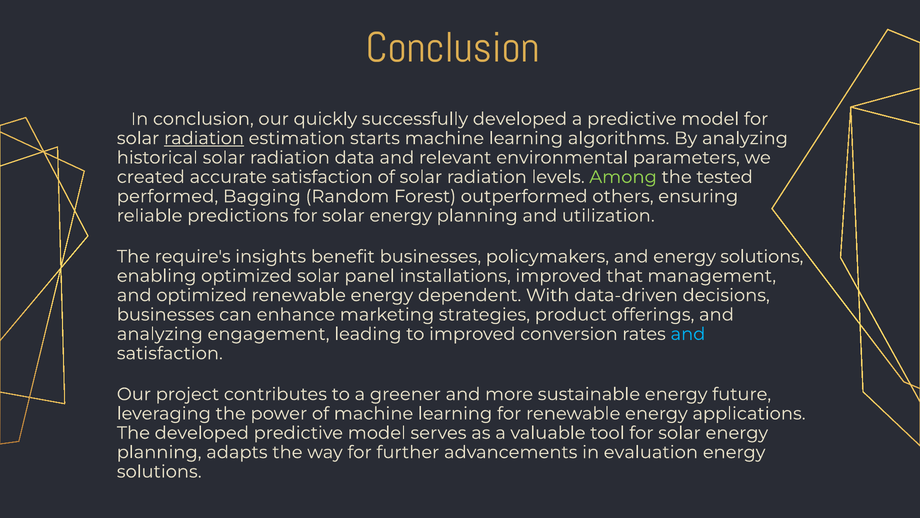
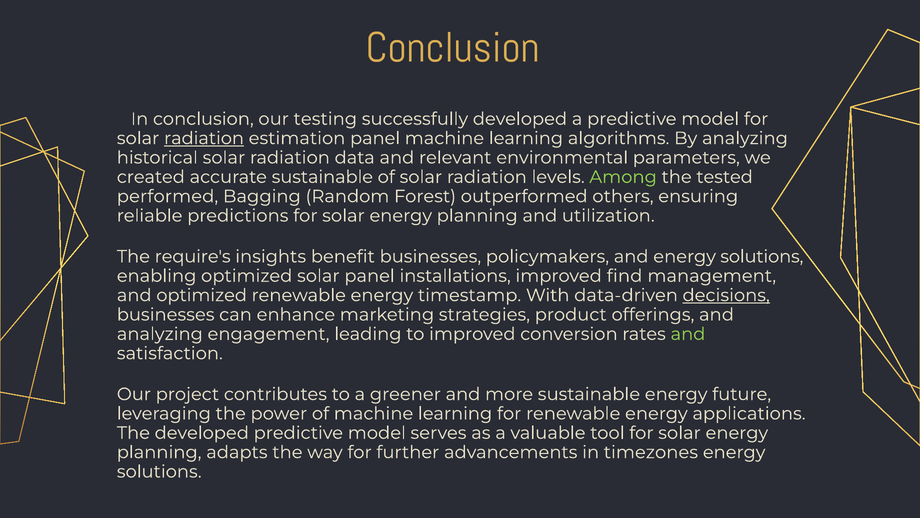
quickly: quickly -> testing (325, 119)
estimation starts: starts -> panel (375, 138)
accurate satisfaction: satisfaction -> sustainable (322, 177)
that: that -> find (625, 276)
dependent: dependent -> timestamp (470, 295)
decisions underline: none -> present (726, 295)
and colour: light blue -> light green (688, 334)
evaluation: evaluation -> timezones (651, 452)
